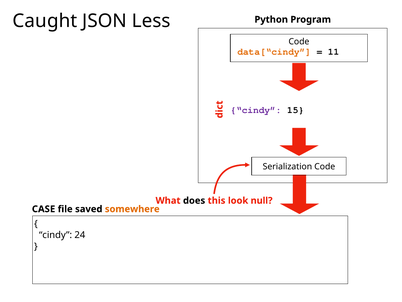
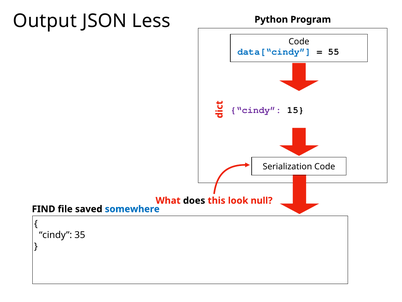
Caught: Caught -> Output (45, 21)
data[“cindy colour: orange -> blue (274, 52)
11: 11 -> 55 (334, 52)
CASE: CASE -> FIND (44, 209)
somewhere colour: orange -> blue (132, 209)
24: 24 -> 35 (80, 235)
